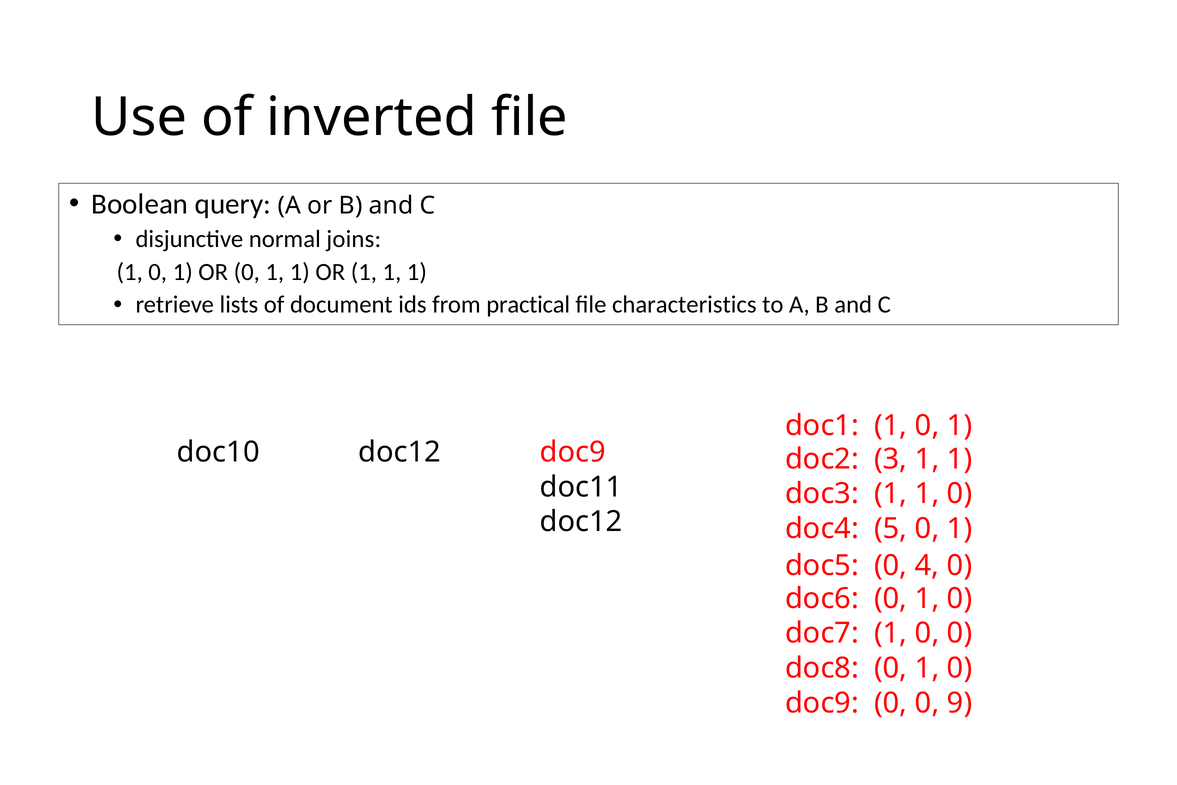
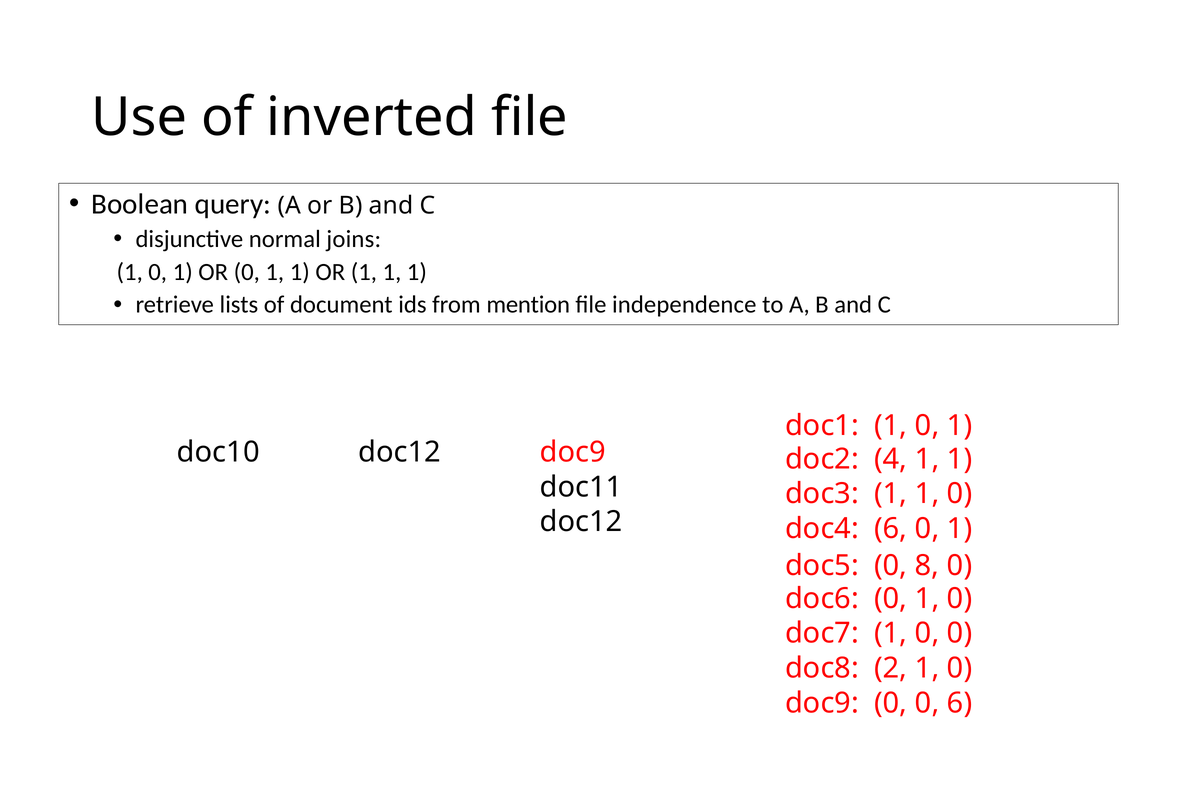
practical: practical -> mention (528, 305)
characteristics: characteristics -> independence (684, 305)
3: 3 -> 4 (891, 459)
doc4 5: 5 -> 6 (891, 529)
4: 4 -> 8 (927, 565)
doc8 0: 0 -> 2 (891, 668)
0 9: 9 -> 6 (960, 703)
